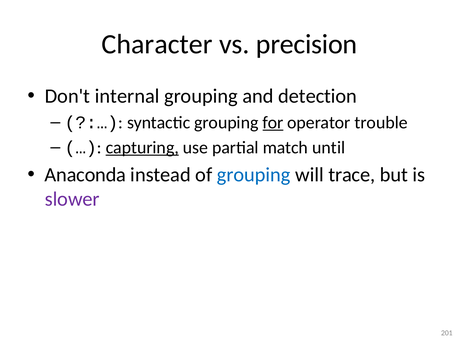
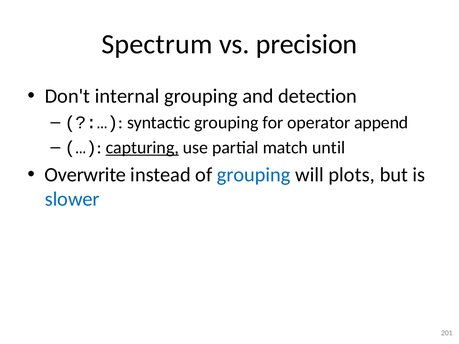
Character: Character -> Spectrum (157, 44)
for underline: present -> none (273, 123)
trouble: trouble -> append (381, 123)
Anaconda: Anaconda -> Overwrite (85, 175)
trace: trace -> plots (352, 175)
slower colour: purple -> blue (72, 199)
